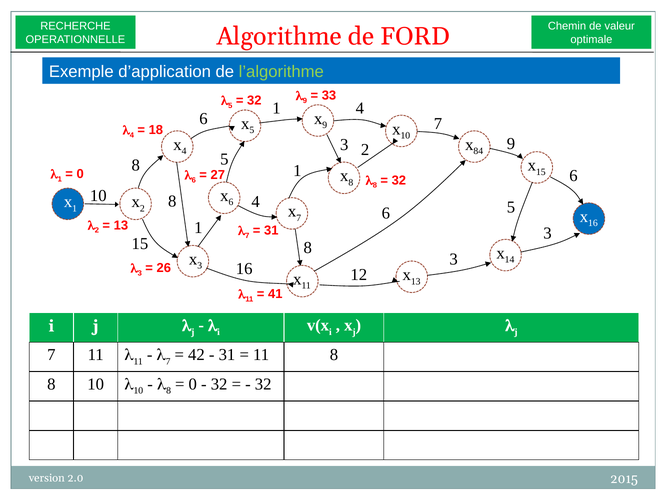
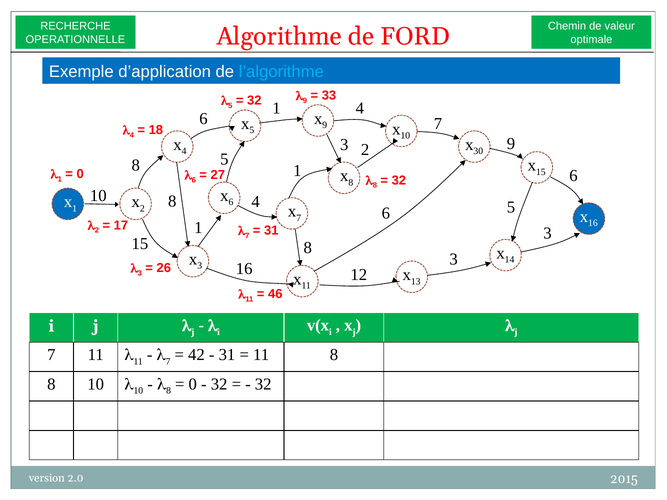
l’algorithme colour: light green -> light blue (281, 72)
84: 84 -> 30 (478, 151)
13: 13 -> 17 (121, 225)
41: 41 -> 46 (275, 294)
